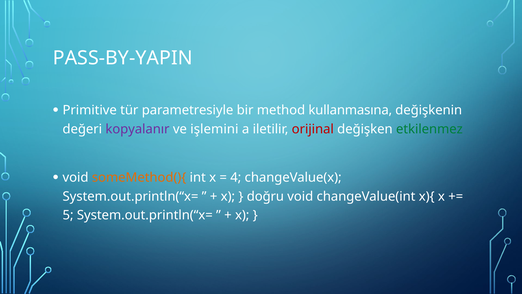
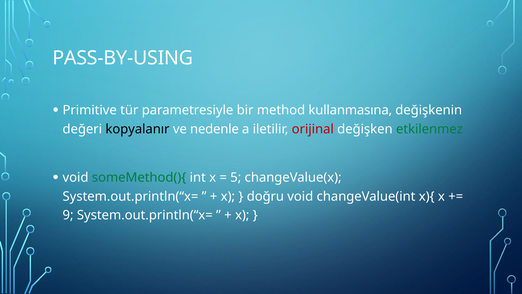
PASS-BY-YAPIN: PASS-BY-YAPIN -> PASS-BY-USING (123, 58)
kopyalanır colour: purple -> black (137, 129)
işlemini: işlemini -> nedenle (214, 129)
someMethod(){ colour: orange -> green (139, 177)
4: 4 -> 5 (236, 177)
5: 5 -> 9 (68, 215)
